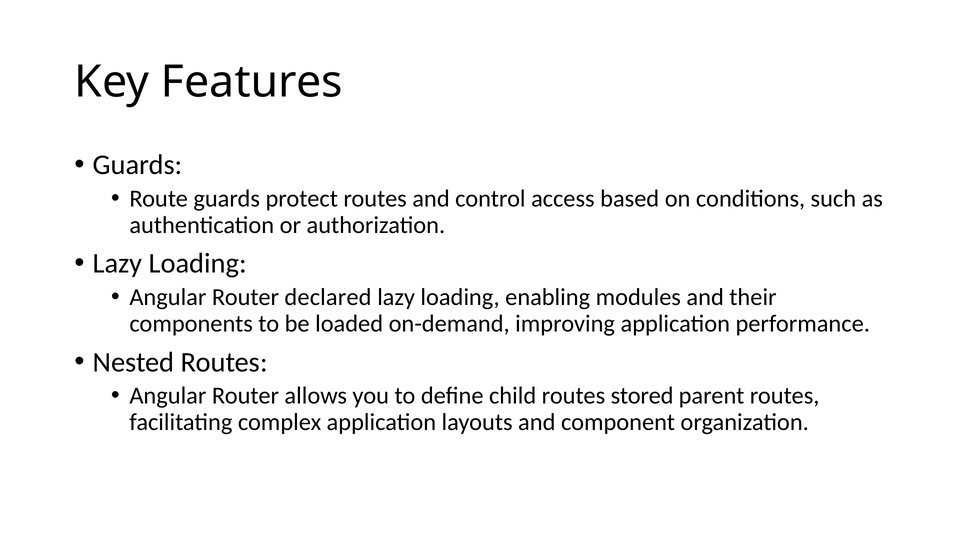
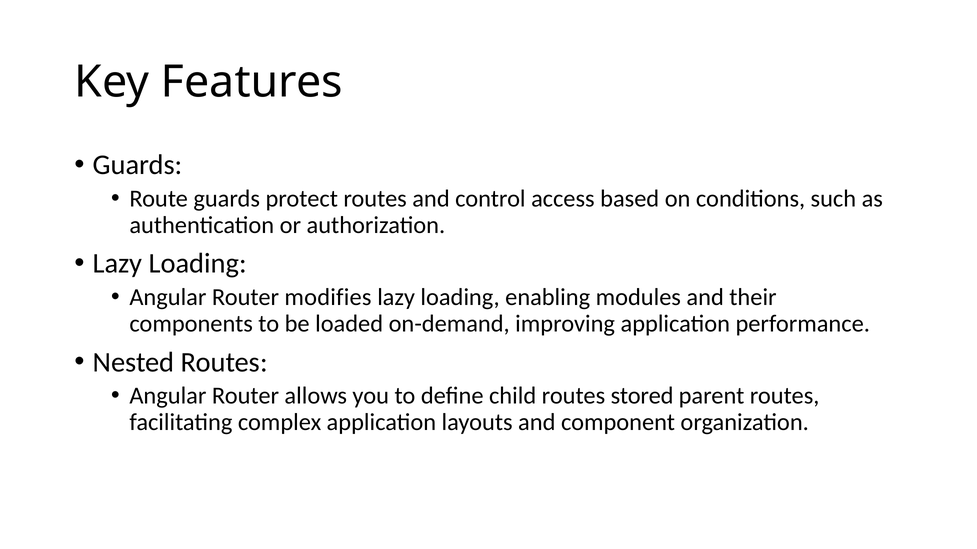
declared: declared -> modifies (328, 298)
